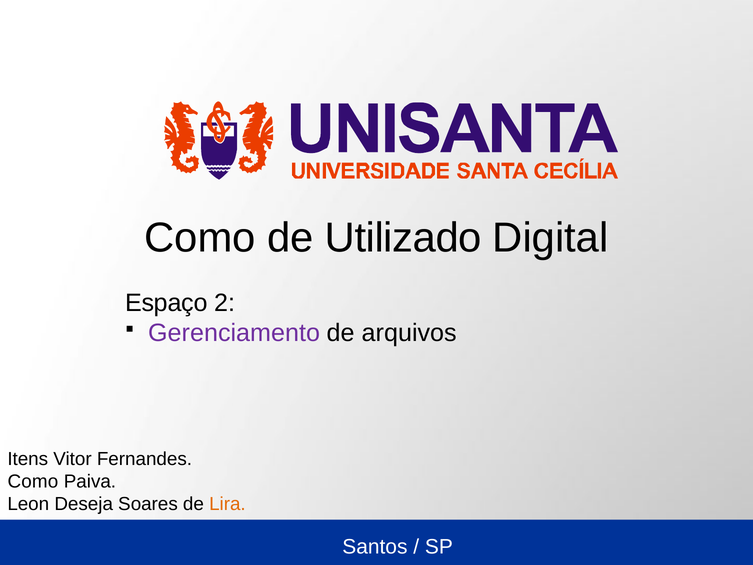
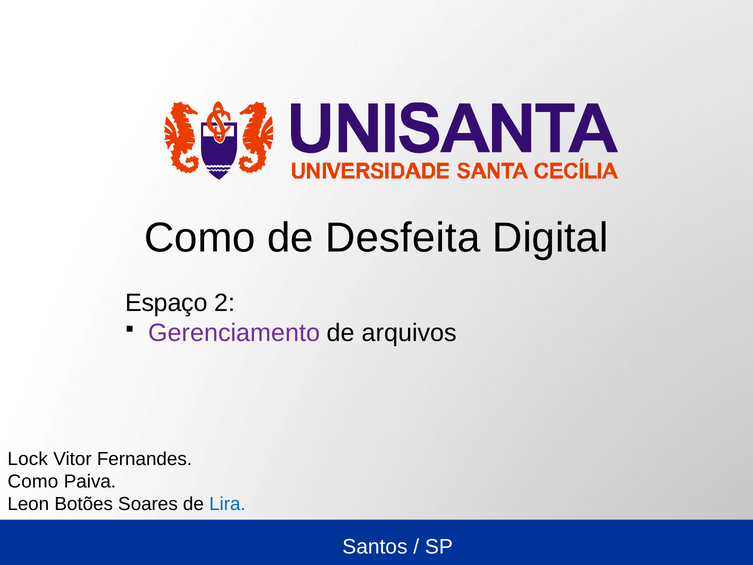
Utilizado: Utilizado -> Desfeita (403, 238)
Itens: Itens -> Lock (28, 459)
Deseja: Deseja -> Botões (84, 504)
Lira colour: orange -> blue (227, 504)
